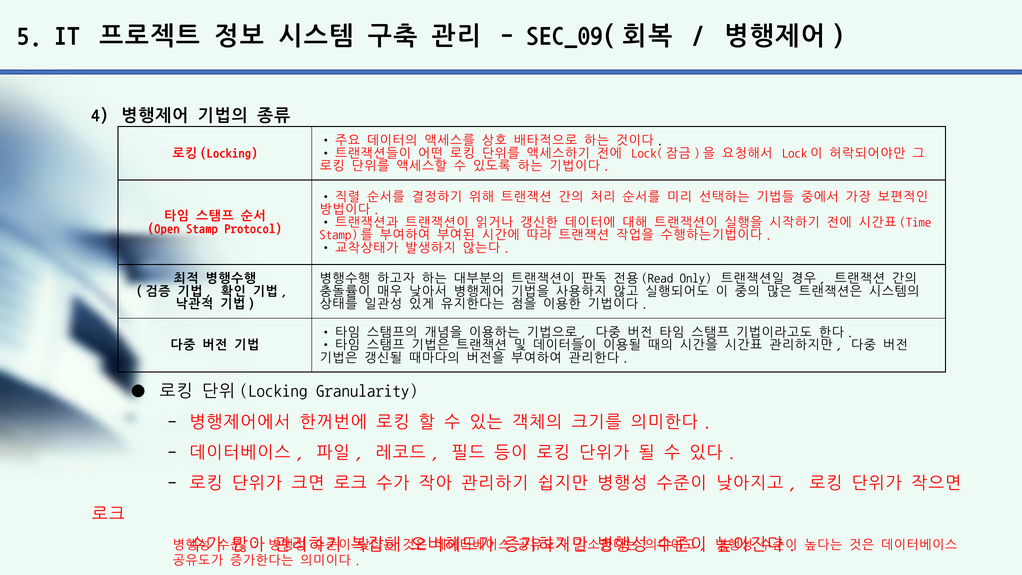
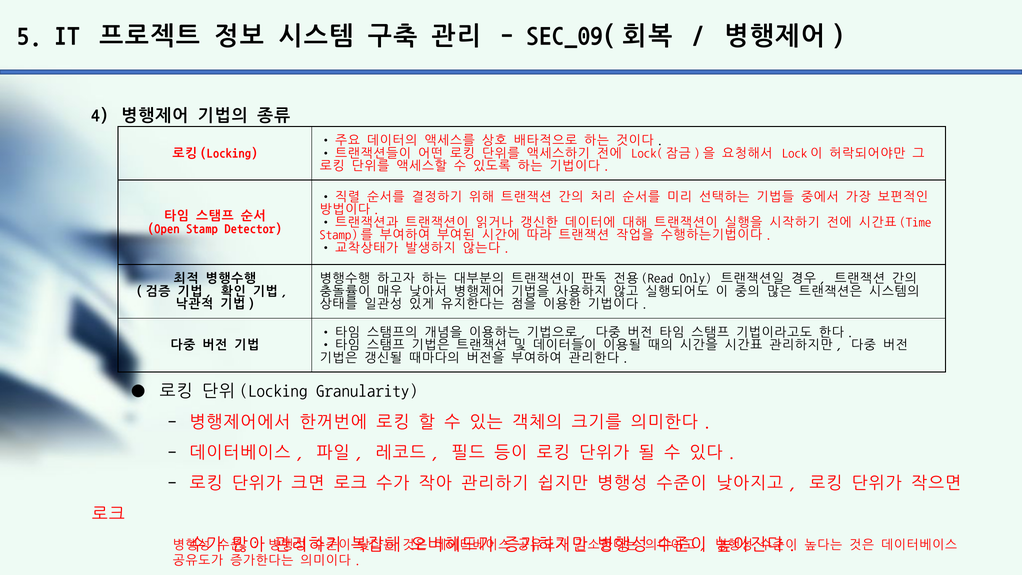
Protocol: Protocol -> Detector (253, 228)
